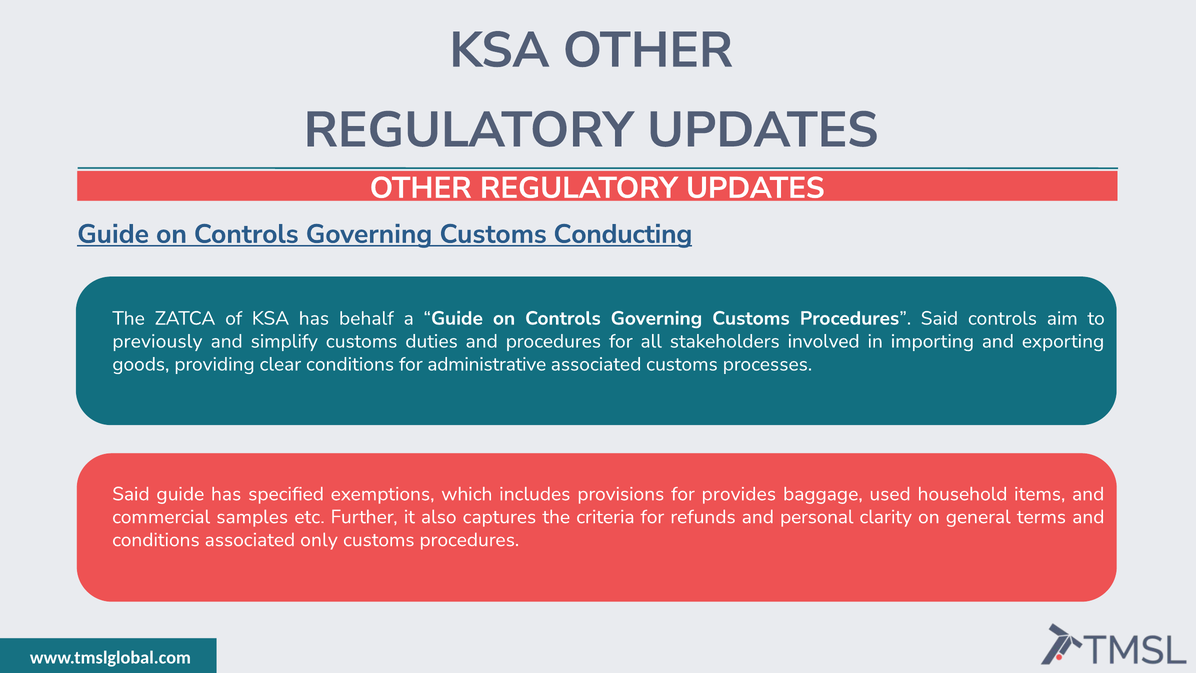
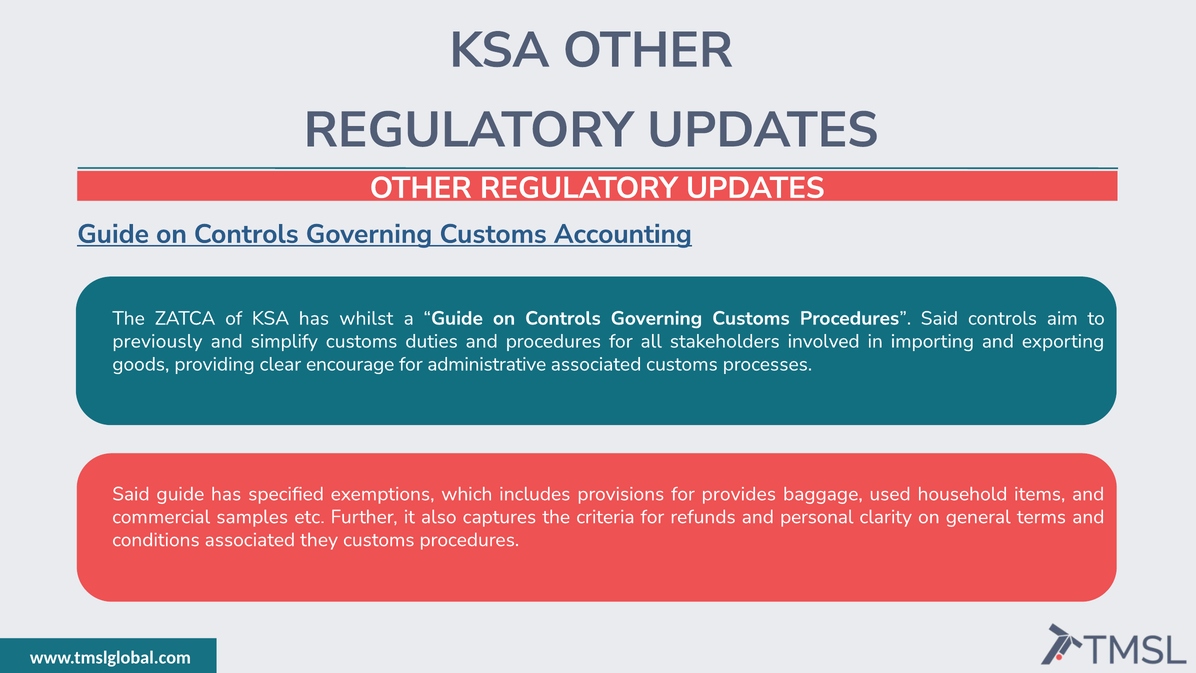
Conducting: Conducting -> Accounting (623, 234)
behalf: behalf -> whilst (366, 318)
clear conditions: conditions -> encourage (350, 364)
only: only -> they (319, 540)
